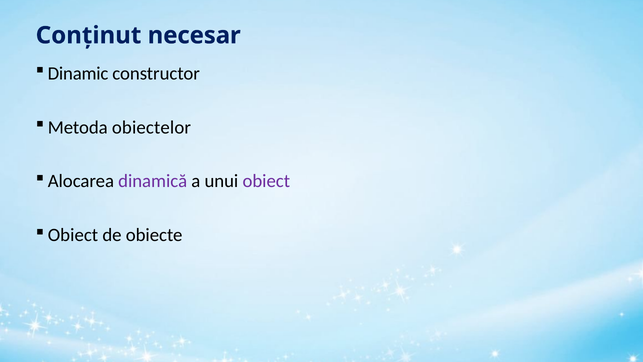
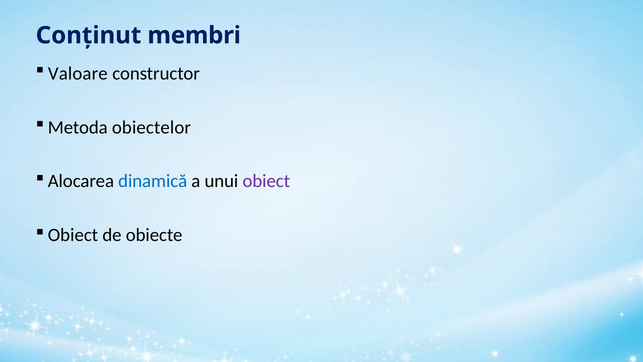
necesar: necesar -> membri (194, 35)
Dinamic: Dinamic -> Valoare (78, 73)
dinamică colour: purple -> blue (153, 181)
